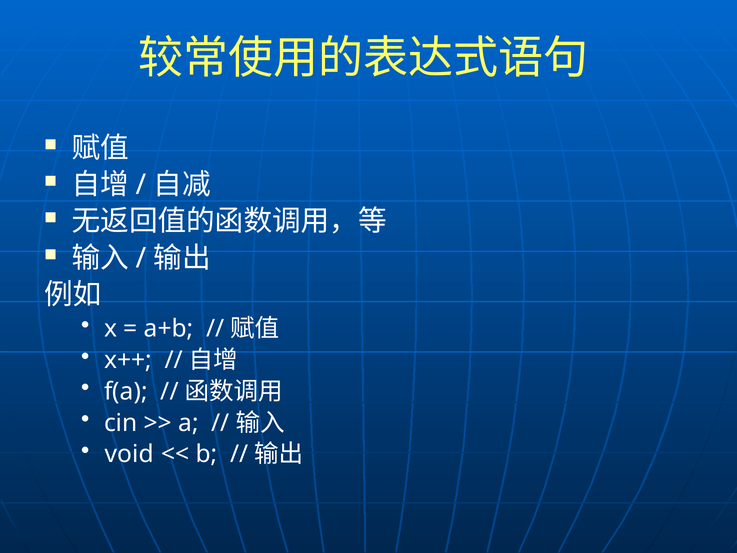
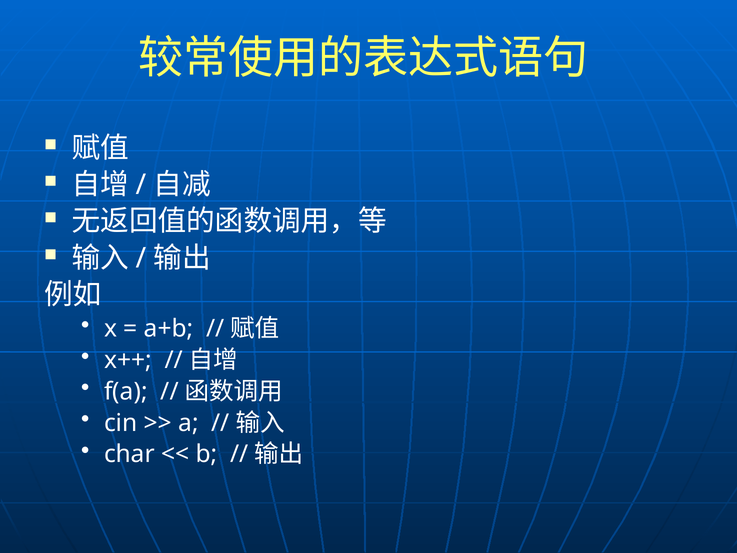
void: void -> char (129, 454)
